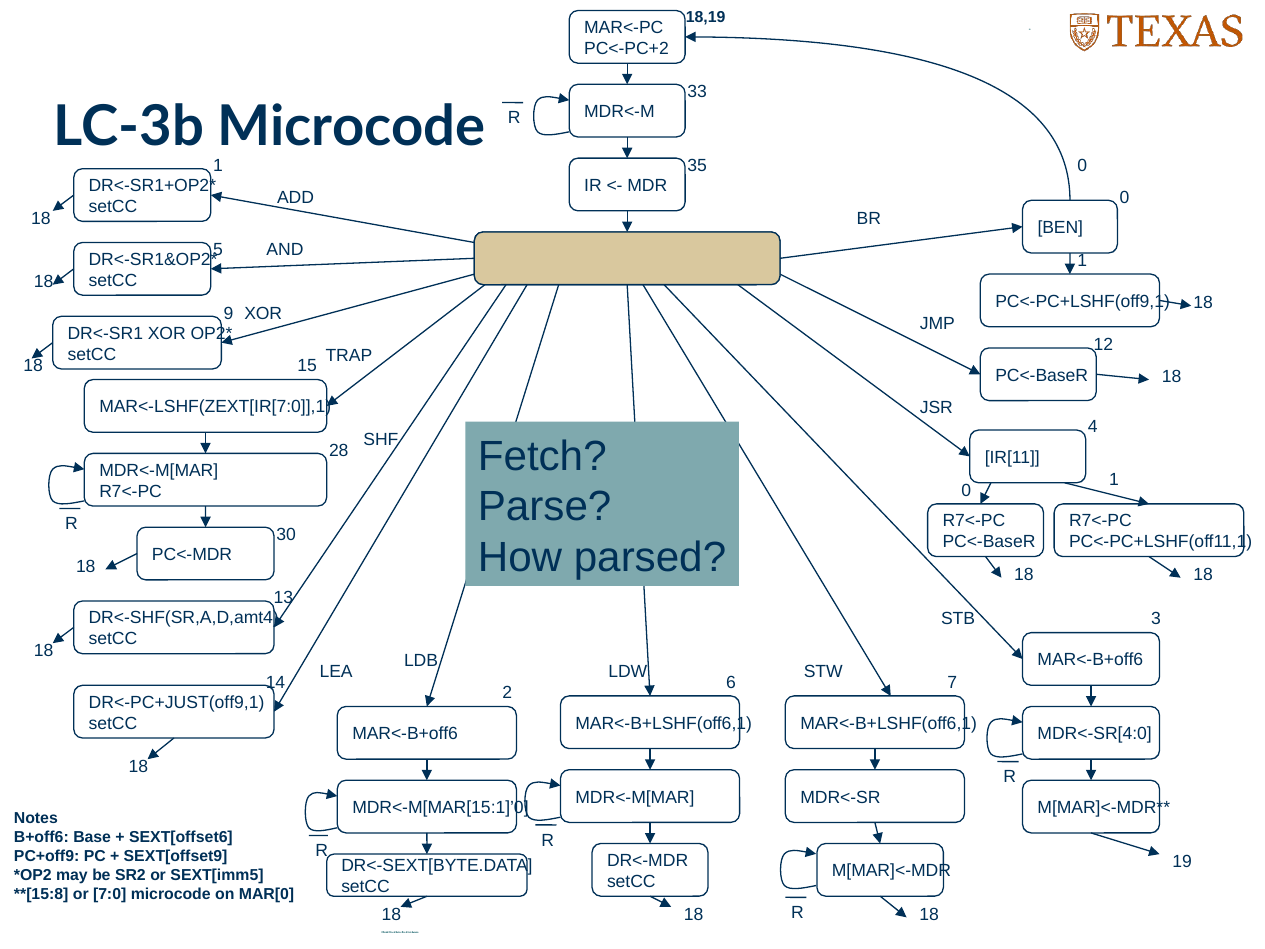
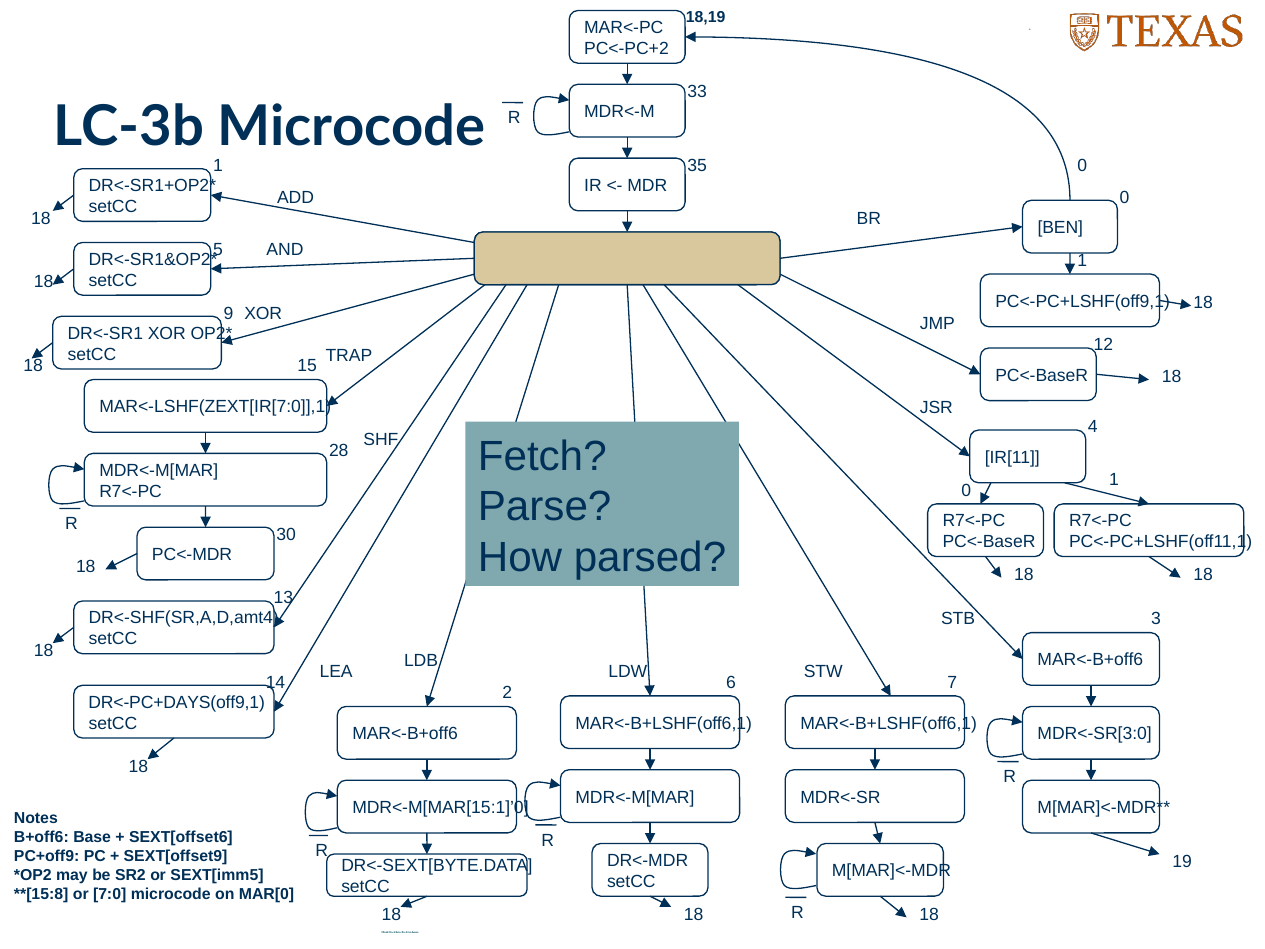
DR<-PC+JUST(off9,1: DR<-PC+JUST(off9,1 -> DR<-PC+DAYS(off9,1 (177, 702)
MDR<-SR[4:0: MDR<-SR[4:0 -> MDR<-SR[3:0 (1095, 734)
